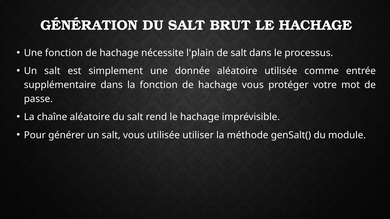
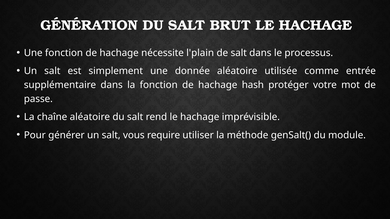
hachage vous: vous -> hash (253, 85)
vous utilisée: utilisée -> require (164, 135)
